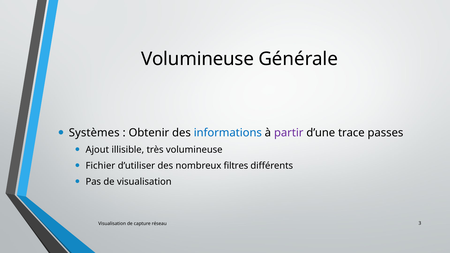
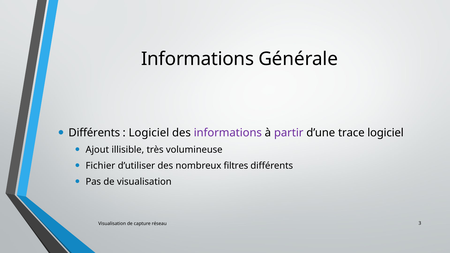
Volumineuse: Volumineuse -> Informations (198, 59)
Systèmes: Systèmes -> Différents (94, 133)
Obtenir: Obtenir -> Logiciel (149, 133)
informations colour: blue -> purple (228, 133)
trace passes: passes -> logiciel (386, 133)
